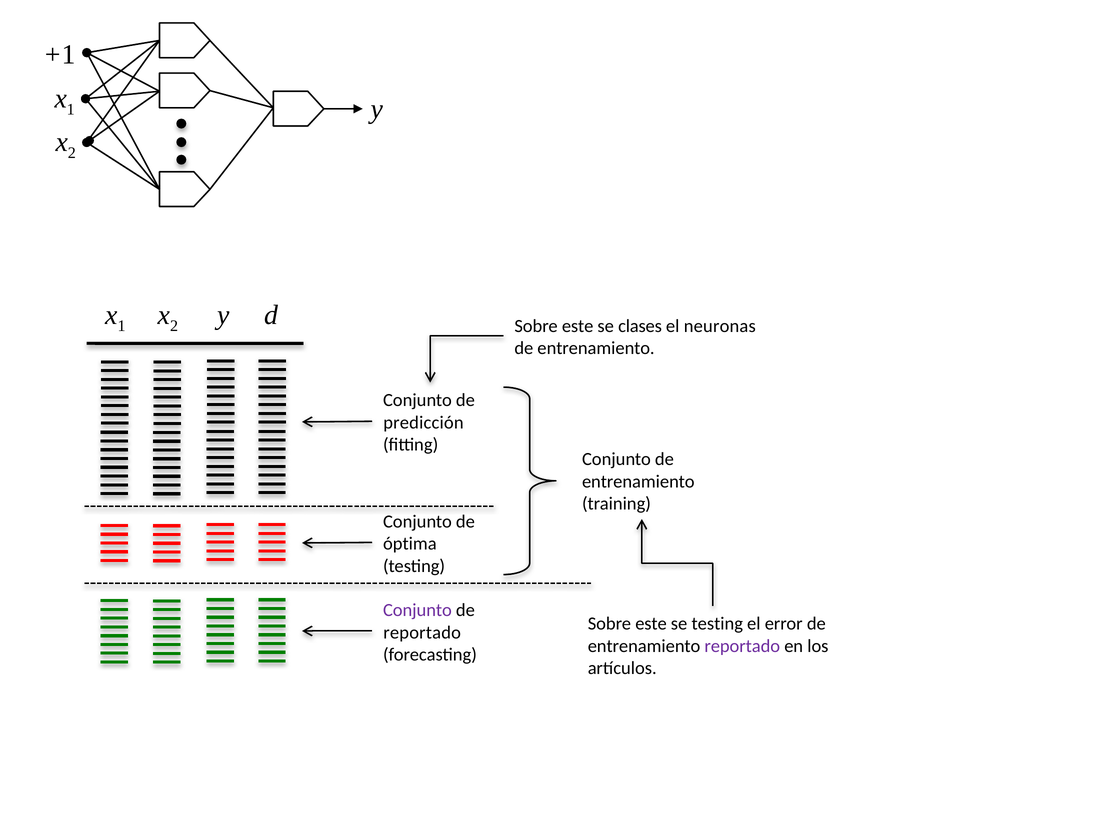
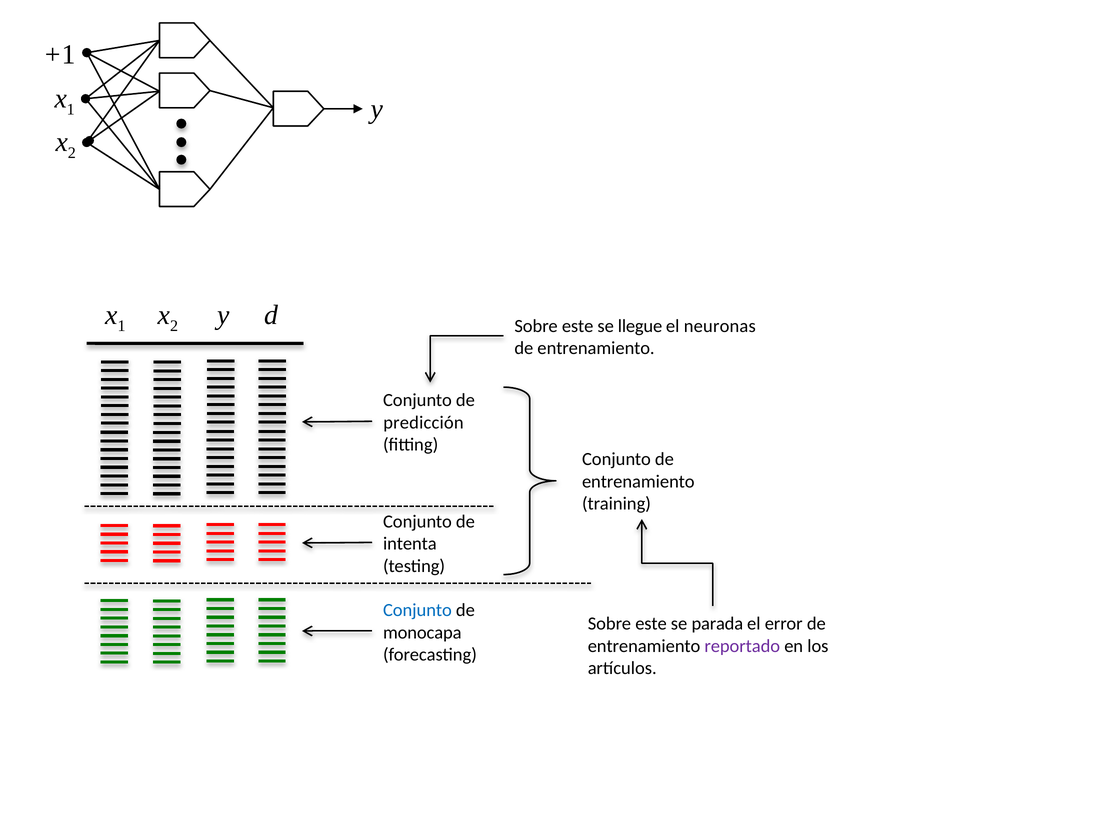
clases: clases -> llegue (640, 326)
óptima: óptima -> intenta (410, 544)
Conjunto colour: purple -> blue (417, 610)
se testing: testing -> parada (717, 624)
reportado: reportado -> monocapa (422, 632)
